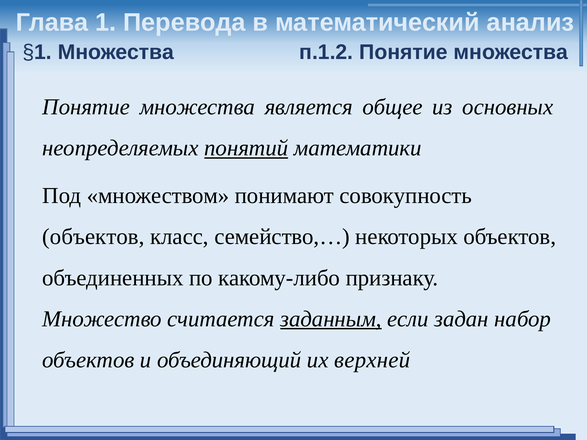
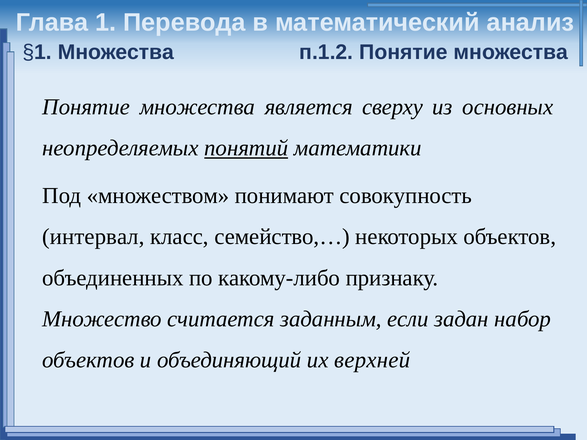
общее: общее -> сверху (393, 107)
объектов: объектов -> интервал (93, 237)
заданным underline: present -> none (331, 319)
